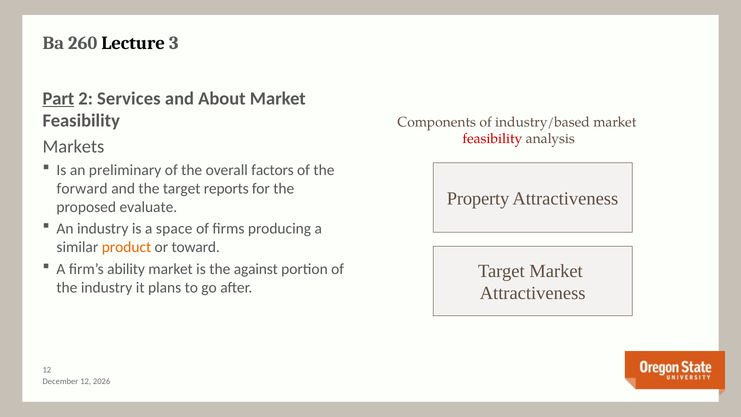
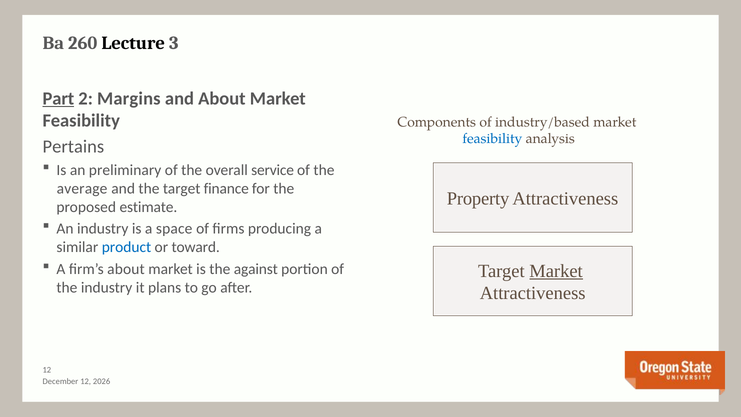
Services: Services -> Margins (129, 99)
feasibility colour: red -> blue (492, 139)
Markets: Markets -> Pertains (73, 147)
factors: factors -> service (273, 170)
forward: forward -> average (82, 188)
reports: reports -> finance (226, 188)
evaluate: evaluate -> estimate (148, 207)
product colour: orange -> blue (126, 247)
firm’s ability: ability -> about (126, 269)
Market underline: none -> present (556, 271)
